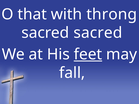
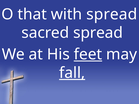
with throng: throng -> spread (112, 14)
sacred sacred: sacred -> spread (98, 33)
fall underline: none -> present (72, 73)
